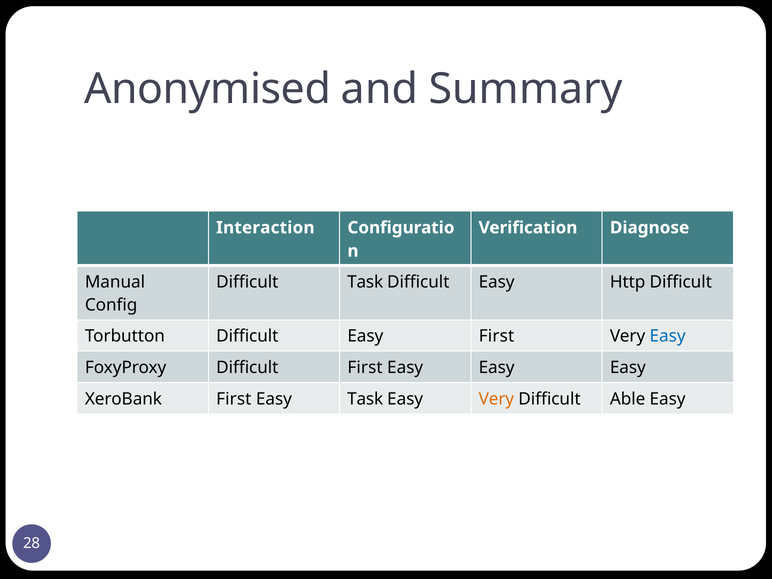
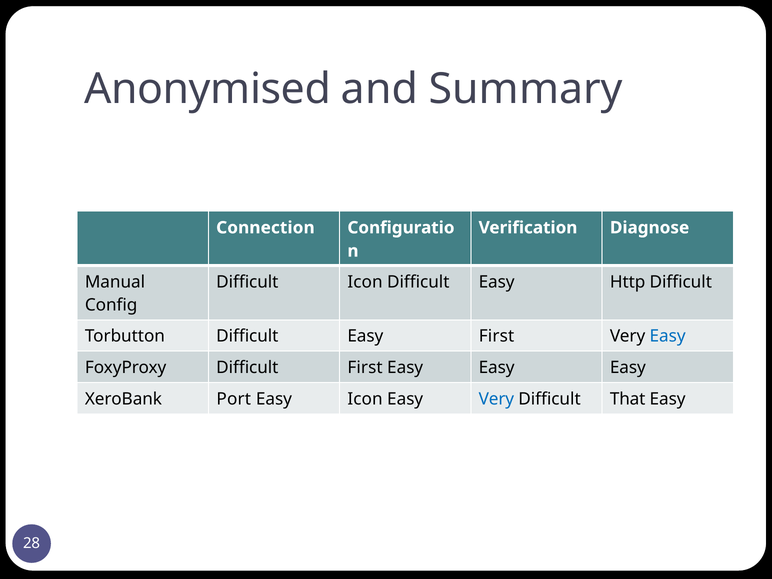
Interaction: Interaction -> Connection (265, 228)
Difficult Task: Task -> Icon (365, 282)
XeroBank First: First -> Port (234, 399)
Easy Task: Task -> Icon (365, 399)
Very colour: orange -> blue (496, 399)
Able: Able -> That (628, 399)
